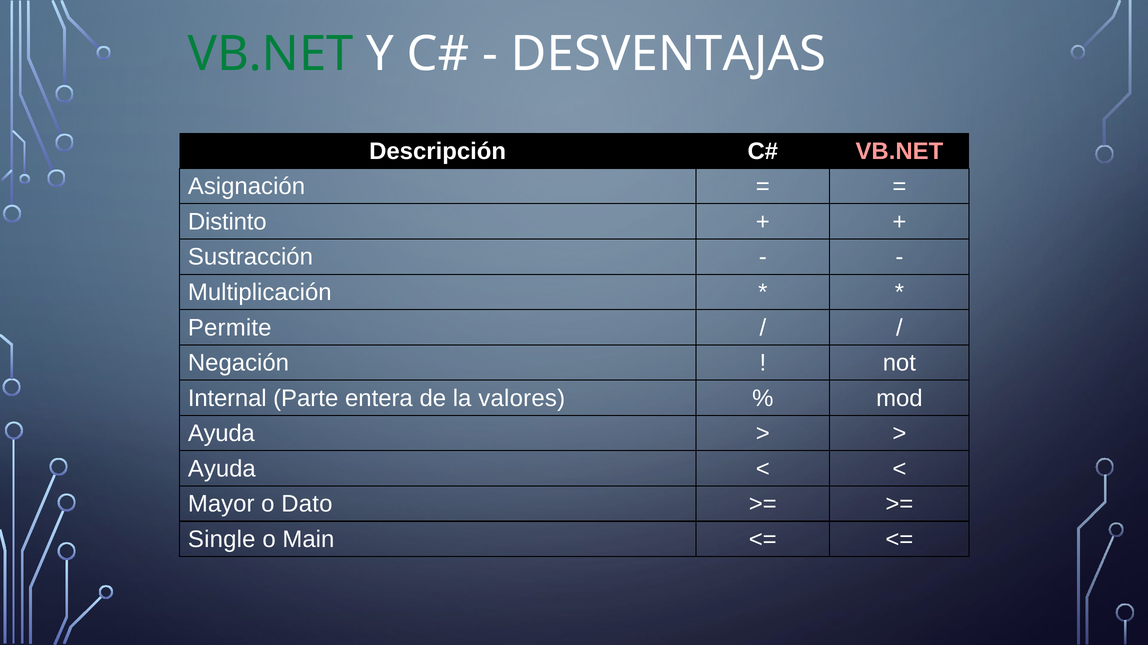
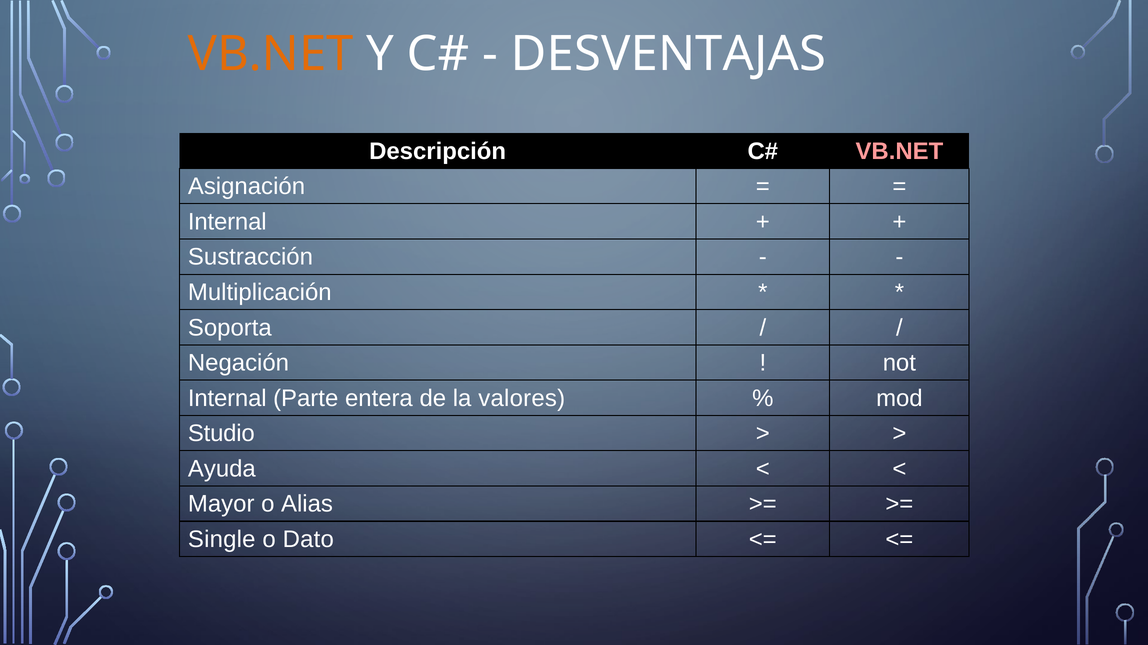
VB.NET colour: green -> orange (271, 54)
Distinto: Distinto -> Internal (227, 222)
Permite: Permite -> Soporta (230, 328)
Ayuda: Ayuda -> Studio (221, 434)
Dato: Dato -> Alias (307, 505)
Main: Main -> Dato (308, 540)
